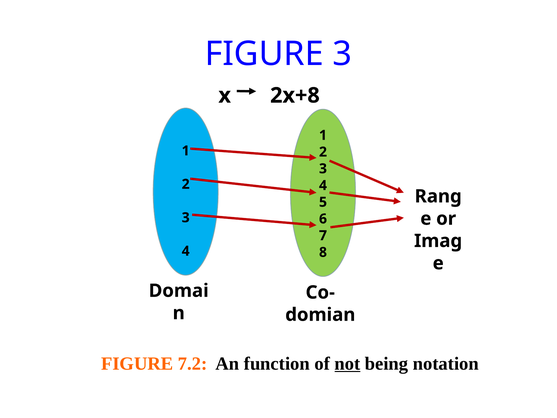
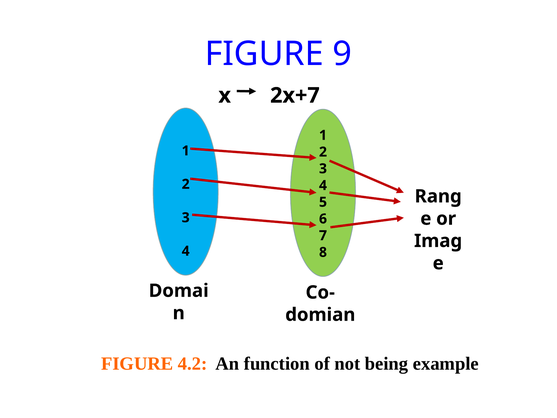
FIGURE 3: 3 -> 9 (342, 54)
2x+8: 2x+8 -> 2x+7 (295, 95)
7.2: 7.2 -> 4.2 (193, 363)
not underline: present -> none (347, 363)
notation: notation -> example (446, 363)
